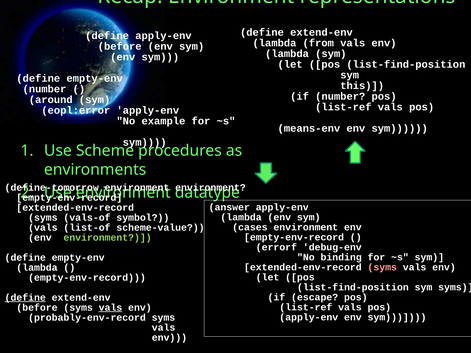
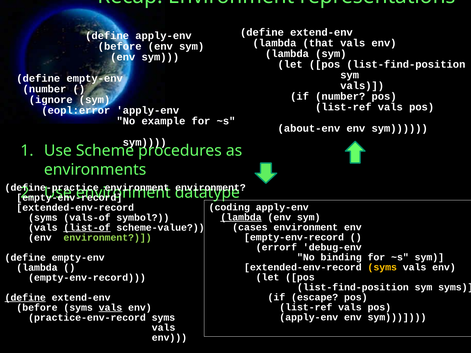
from: from -> that (318, 43)
this: this -> vals (362, 86)
around: around -> ignore (51, 100)
means-env: means-env -> about-env (309, 128)
define-tomorrow: define-tomorrow -> define-practice (52, 188)
answer: answer -> coding (229, 207)
lambda underline: none -> present (241, 217)
list-of underline: none -> present (87, 228)
syms colour: pink -> yellow (382, 267)
probably-env-record: probably-env-record -> practice-env-record (87, 318)
